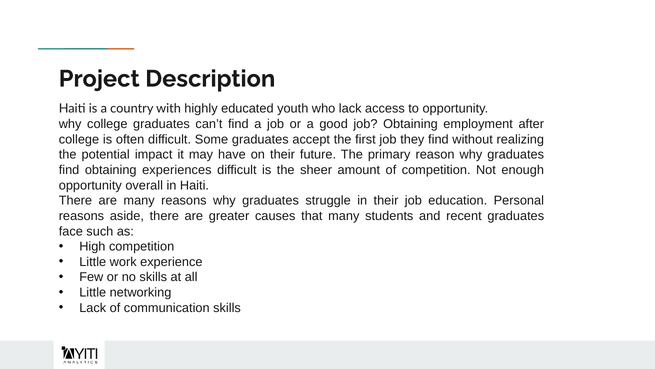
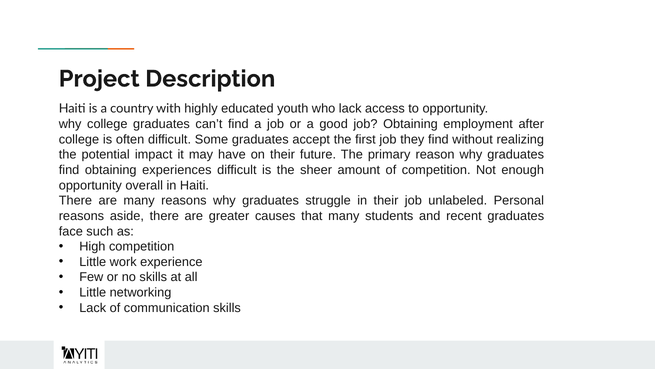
education: education -> unlabeled (458, 200)
